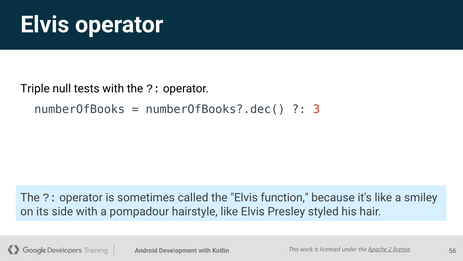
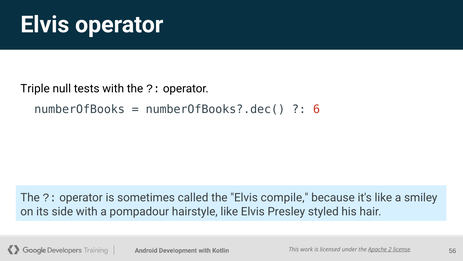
3: 3 -> 6 (317, 109)
function: function -> compile (284, 197)
